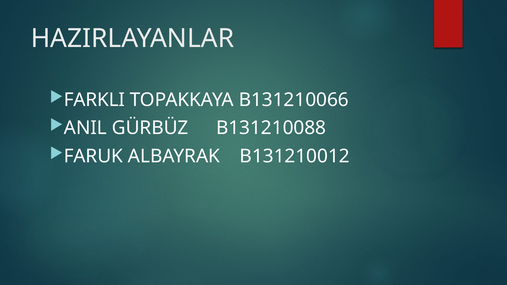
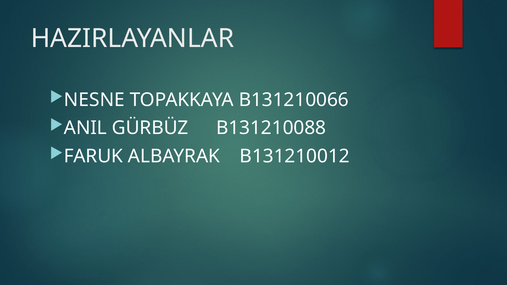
FARKLI: FARKLI -> NESNE (94, 100)
